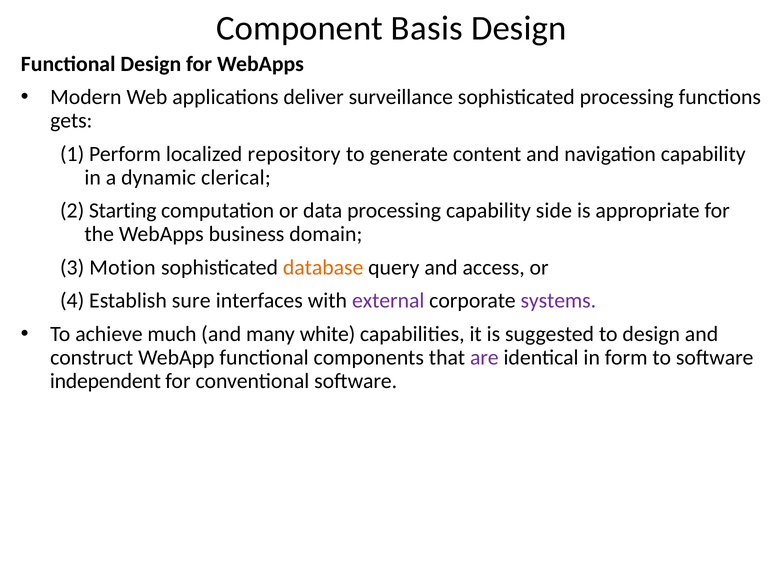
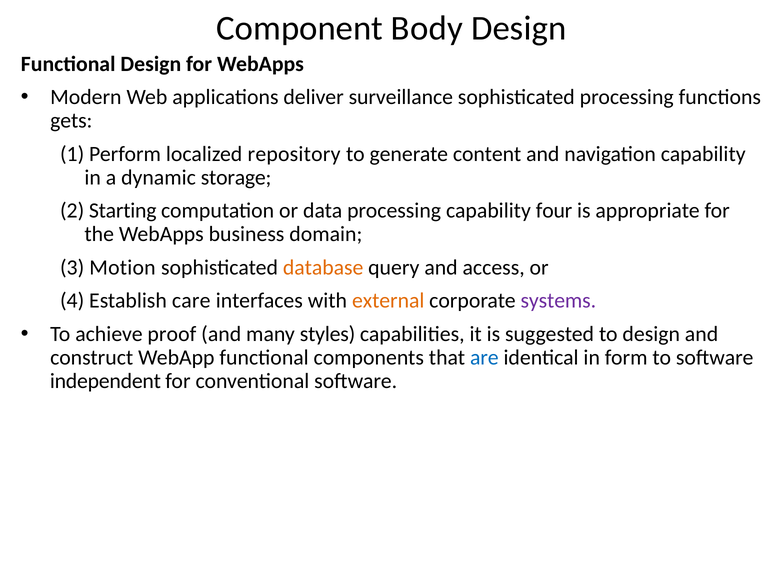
Basis: Basis -> Body (427, 29)
clerical: clerical -> storage (236, 177)
side: side -> four (554, 211)
sure: sure -> care (191, 301)
external colour: purple -> orange (388, 301)
much: much -> proof (172, 334)
white: white -> styles (328, 334)
are colour: purple -> blue (484, 358)
